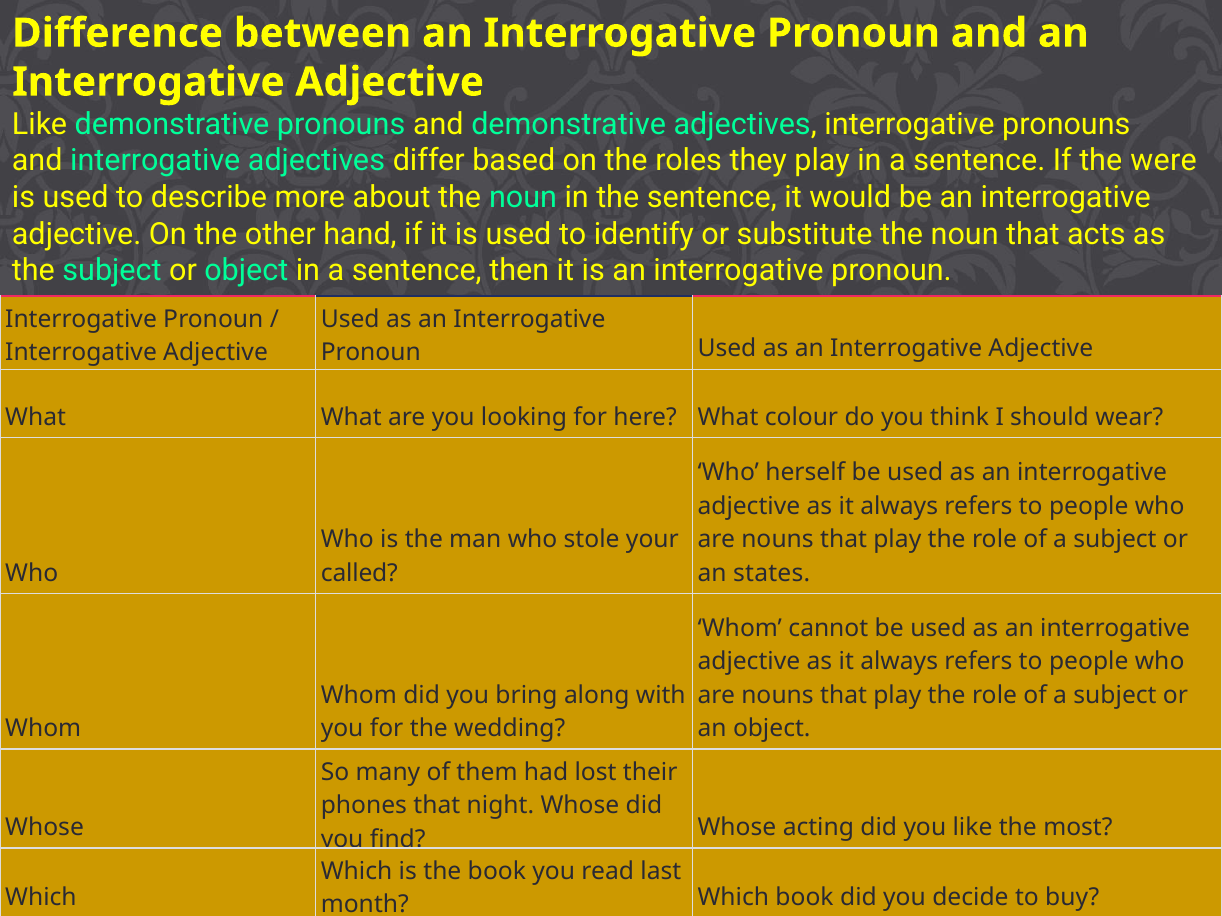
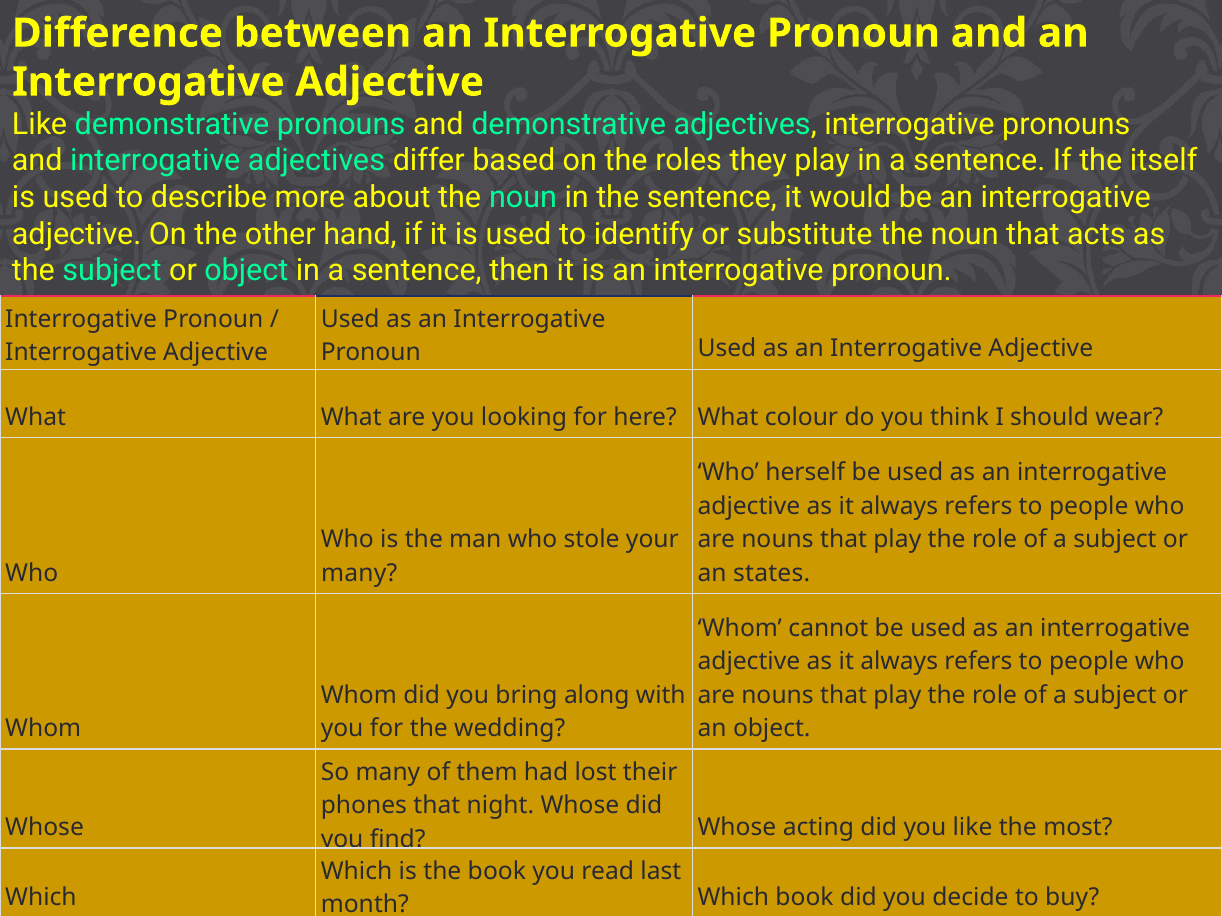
were: were -> itself (1164, 161)
called: called -> many (359, 573)
